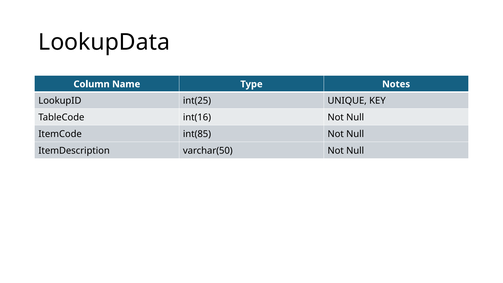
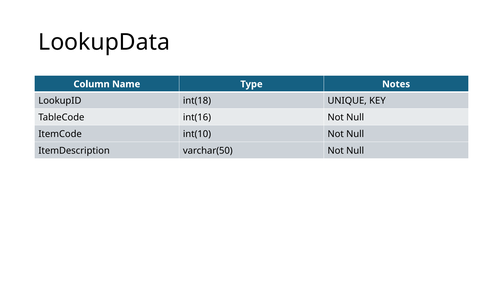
int(25: int(25 -> int(18 (197, 101)
int(85: int(85 -> int(10 (197, 134)
